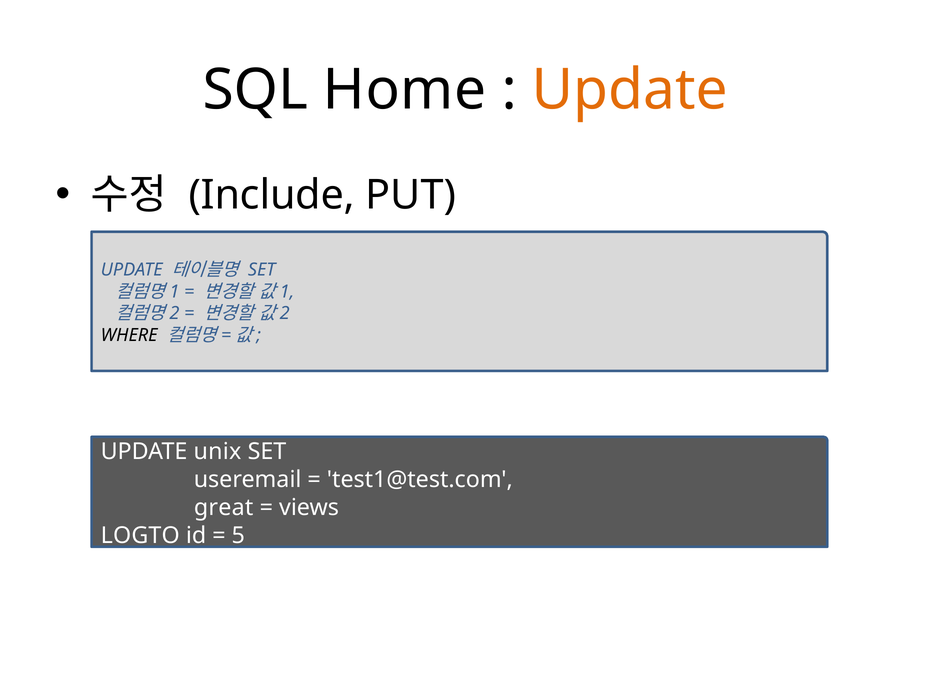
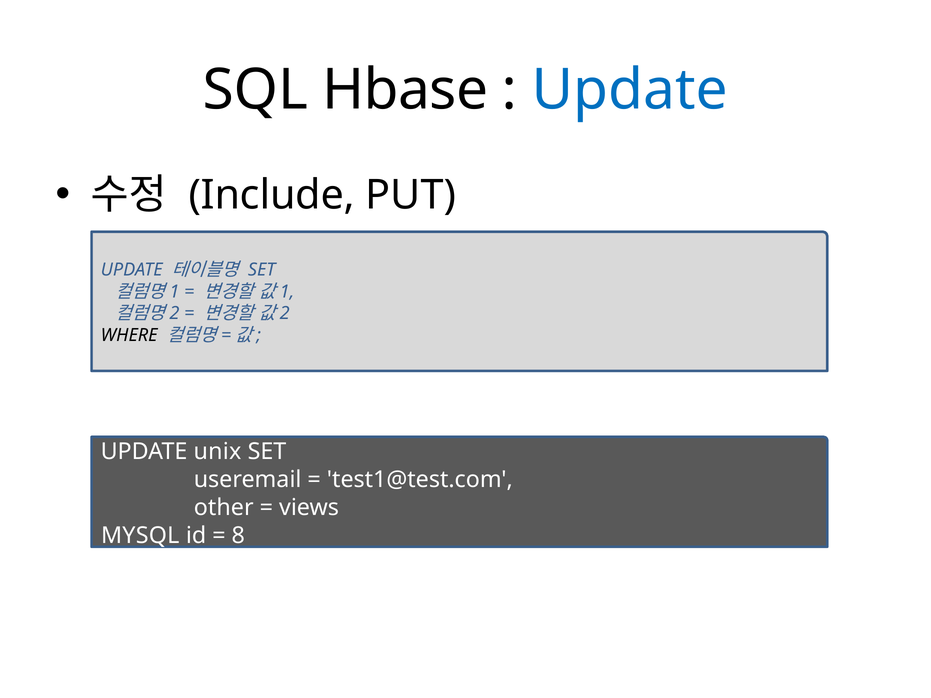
Home: Home -> Hbase (405, 90)
Update colour: orange -> blue (630, 90)
great: great -> other (224, 508)
LOGTO: LOGTO -> MYSQL (140, 536)
5: 5 -> 8 (238, 536)
